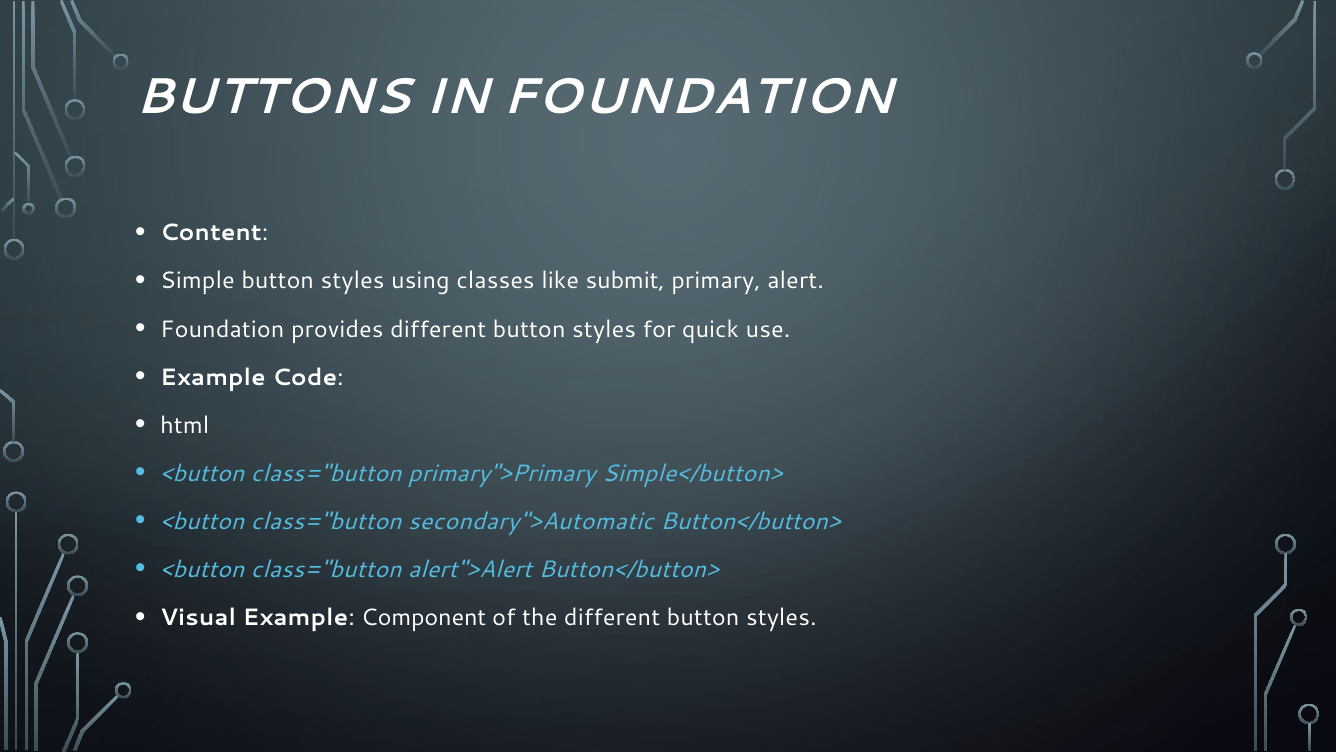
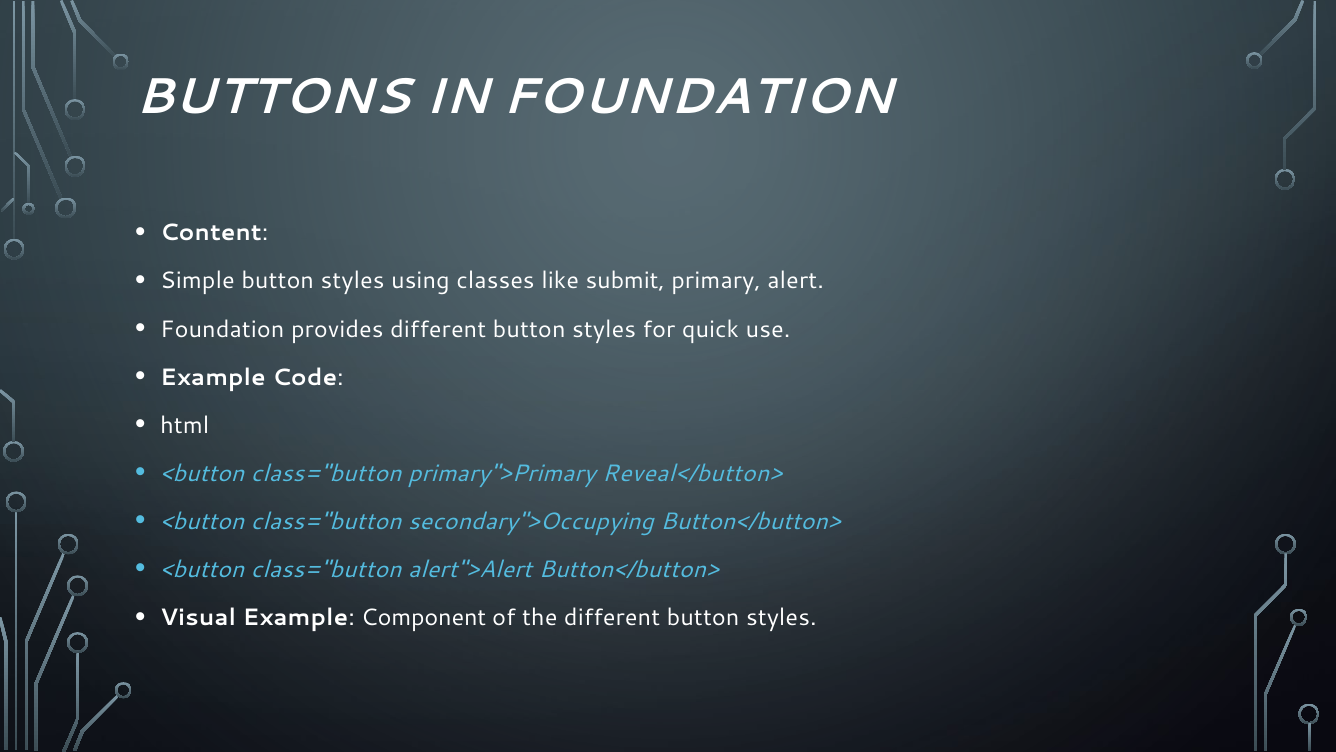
Simple</button>: Simple</button> -> Reveal</button> (692, 473)
secondary">Automatic: secondary">Automatic -> secondary">Occupying (531, 521)
